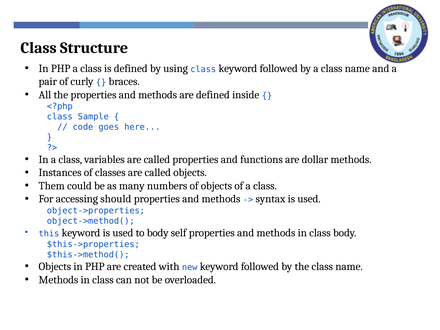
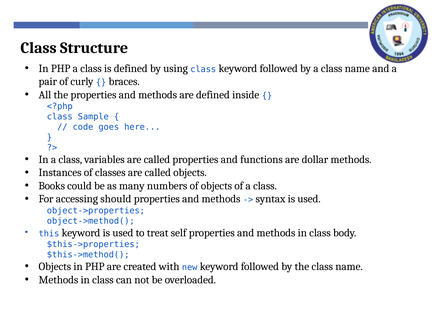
Them: Them -> Books (52, 186)
to body: body -> treat (158, 233)
